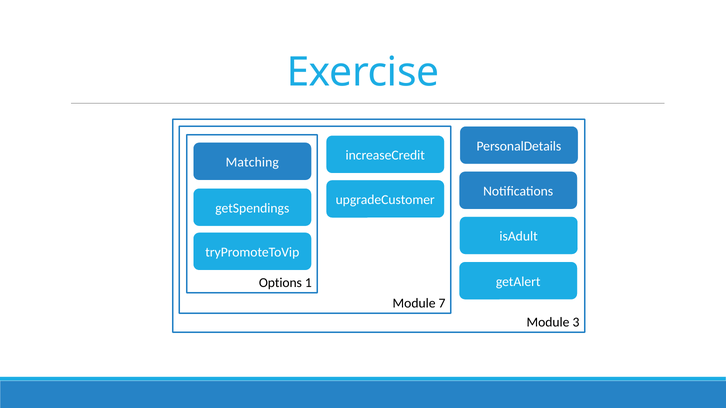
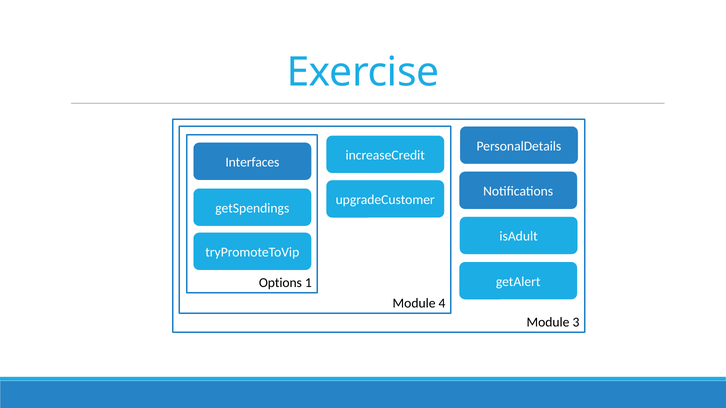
Matching: Matching -> Interfaces (252, 162)
7: 7 -> 4 (442, 304)
